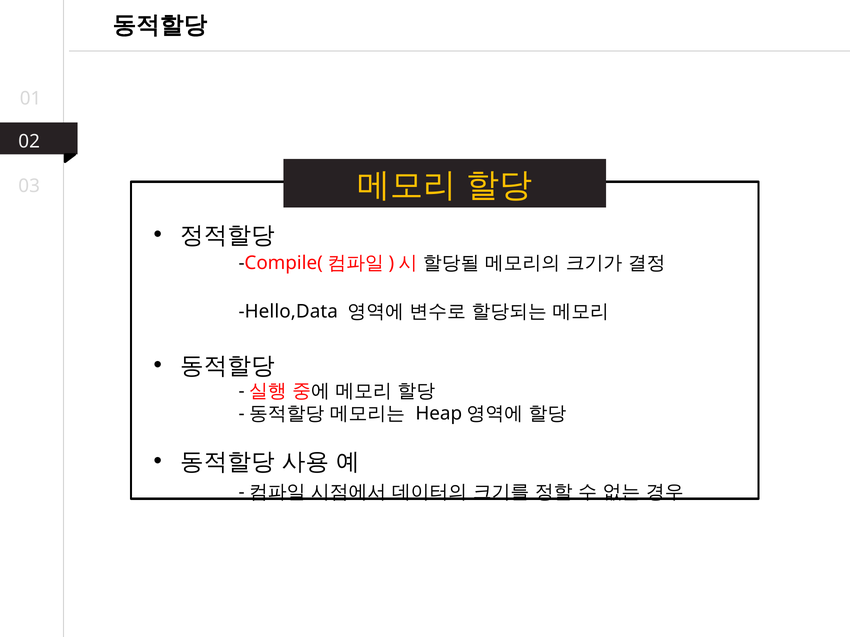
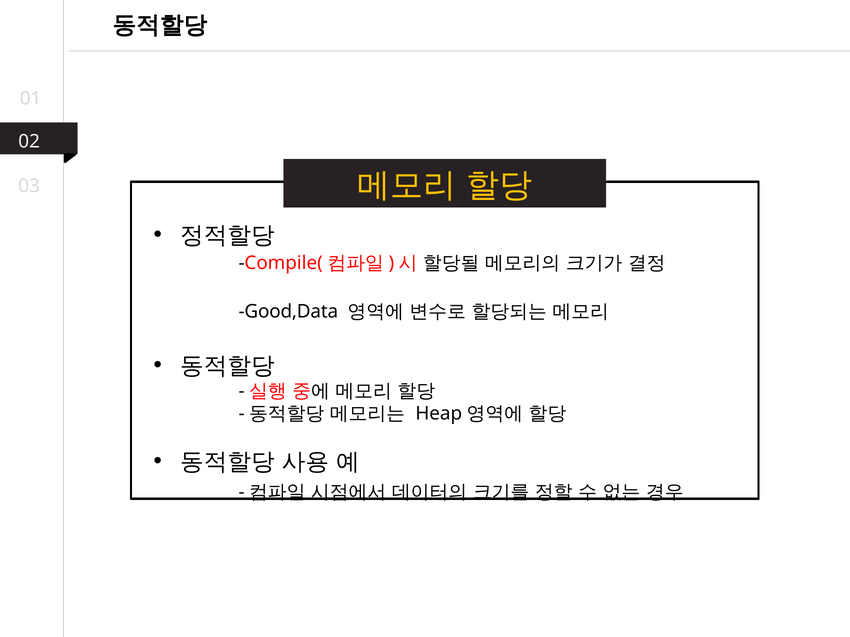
Hello,Data: Hello,Data -> Good,Data (288, 312)
